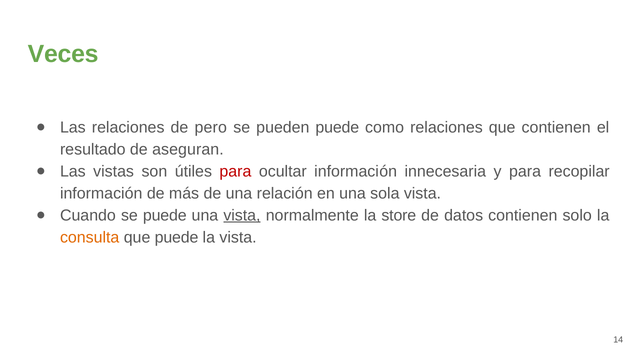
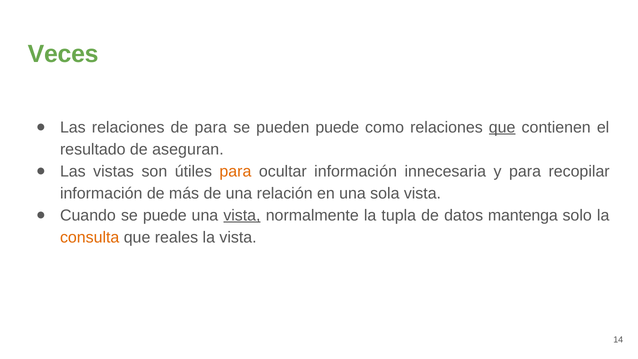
de pero: pero -> para (211, 127)
que underline: none -> present (502, 127)
para colour: red -> orange (235, 171)
store: store -> tupla (399, 215)
datos contienen: contienen -> mantenga (523, 215)
que puede: puede -> reales (176, 237)
